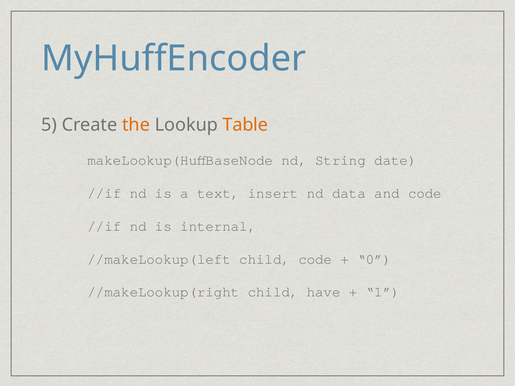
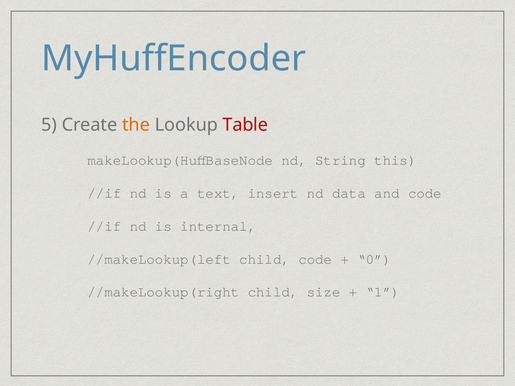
Table colour: orange -> red (245, 125)
date: date -> this (395, 160)
have: have -> size (324, 292)
